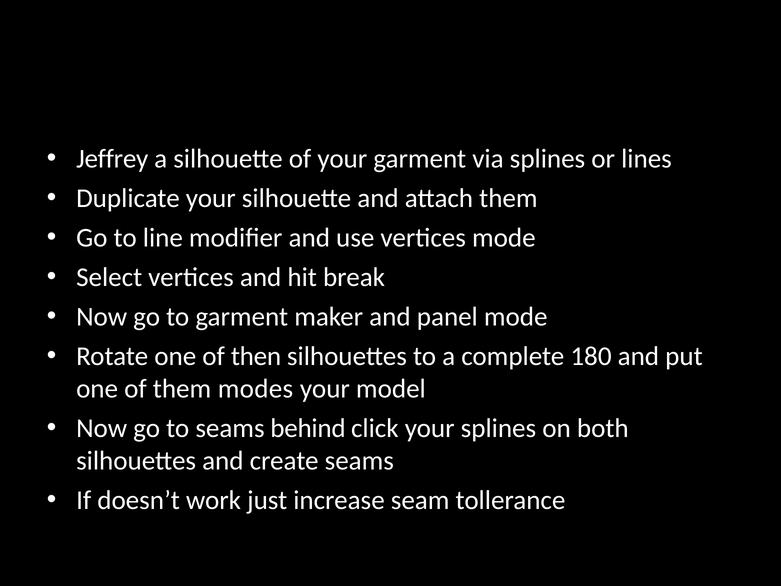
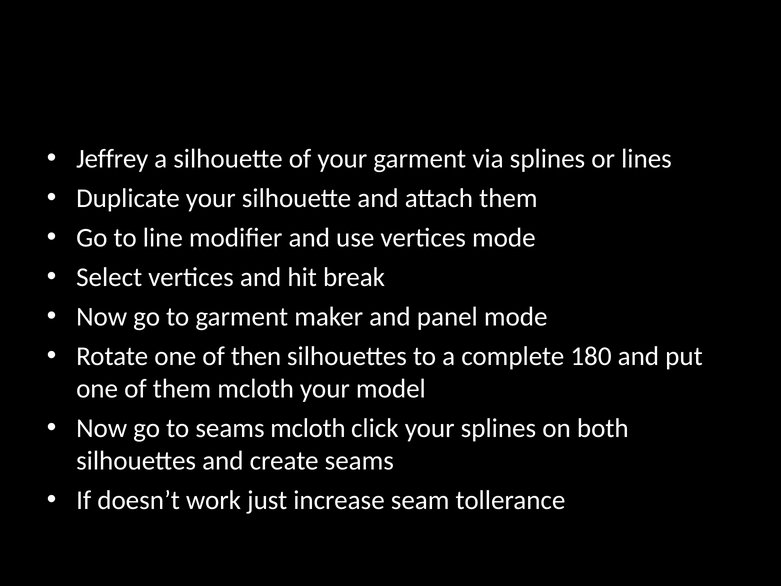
them modes: modes -> mcloth (256, 389)
seams behind: behind -> mcloth (308, 428)
